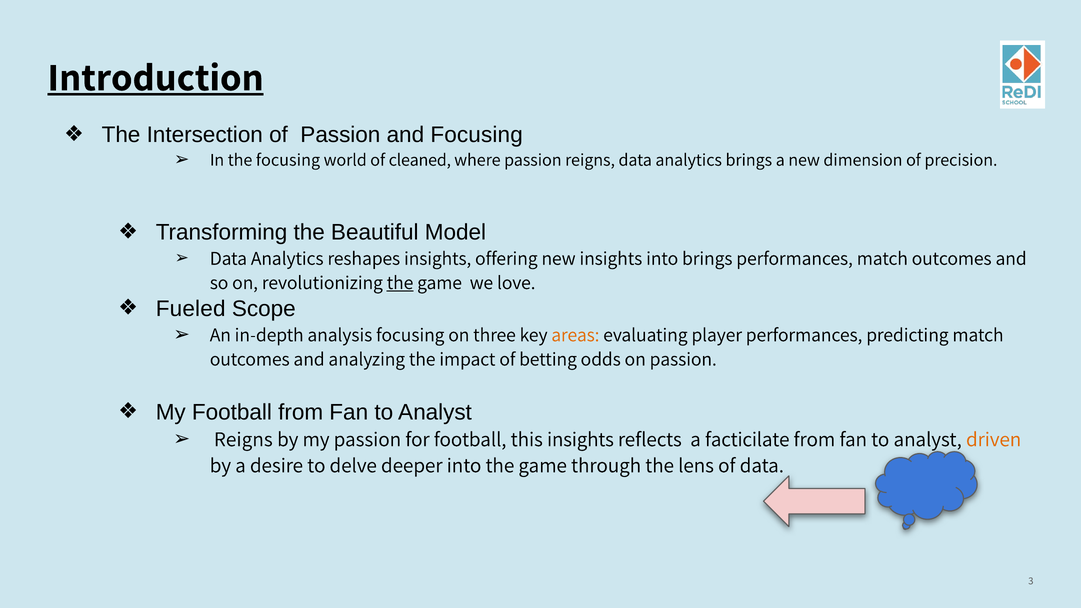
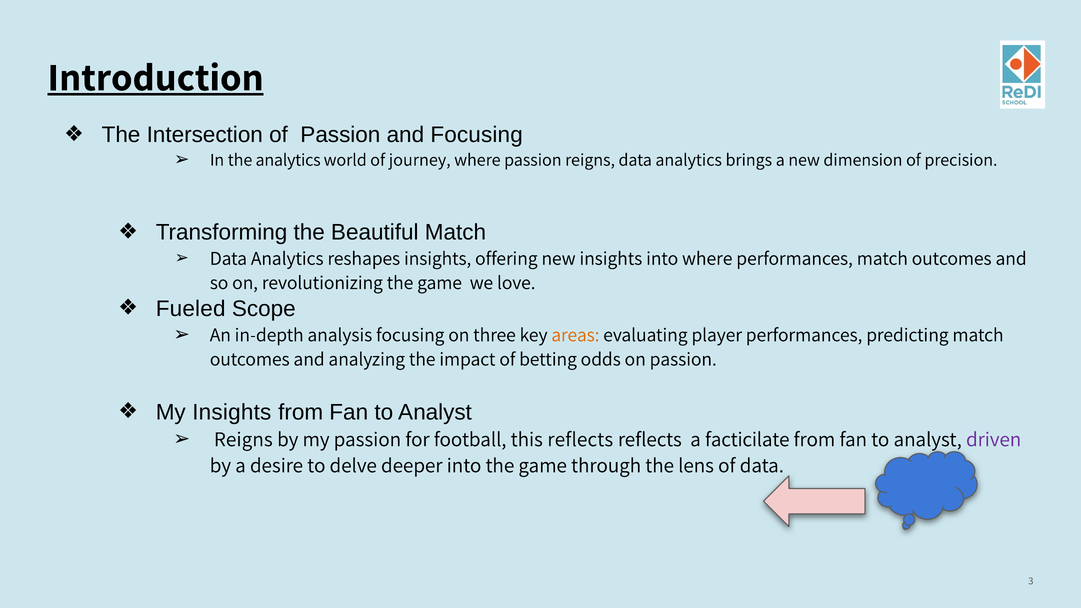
the focusing: focusing -> analytics (288, 160)
cleaned: cleaned -> journey (420, 160)
Beautiful Model: Model -> Match (455, 233)
into brings: brings -> where (707, 258)
the underline: present -> none (400, 283)
My Football: Football -> Insights (232, 412)
this insights: insights -> reflects (580, 439)
driven colour: orange -> purple (994, 439)
